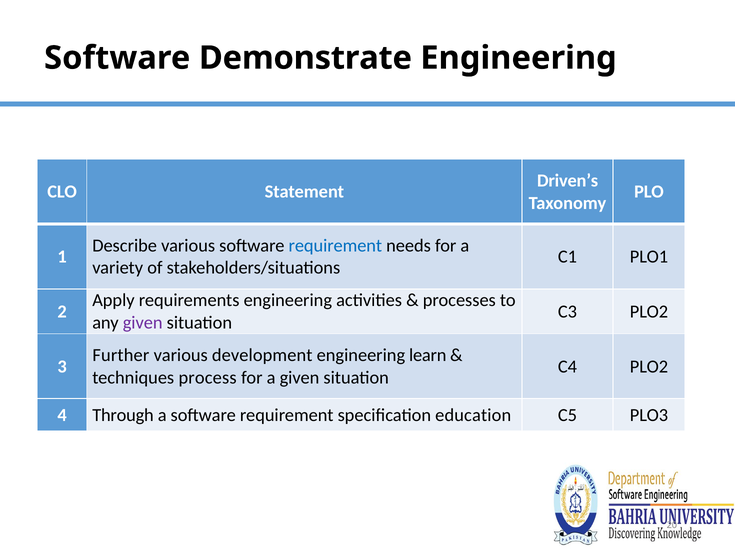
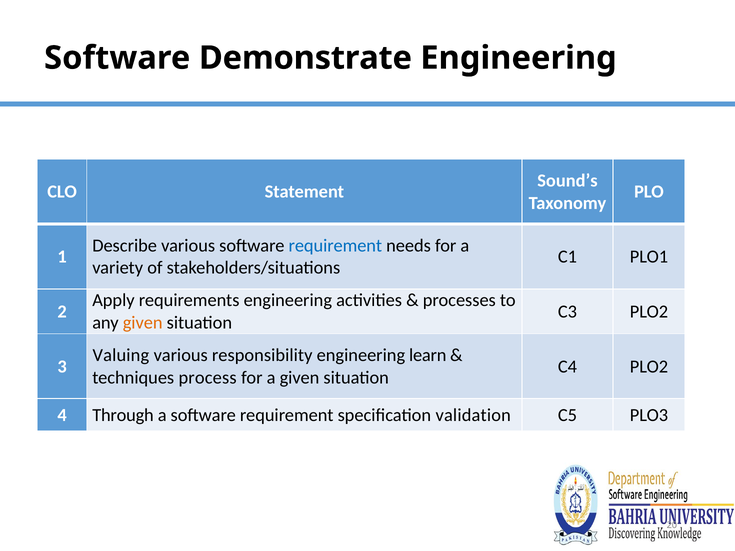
Driven’s: Driven’s -> Sound’s (567, 181)
given colour: purple -> orange (143, 323)
Further: Further -> Valuing (121, 355)
development: development -> responsibility (262, 355)
education: education -> validation (473, 415)
